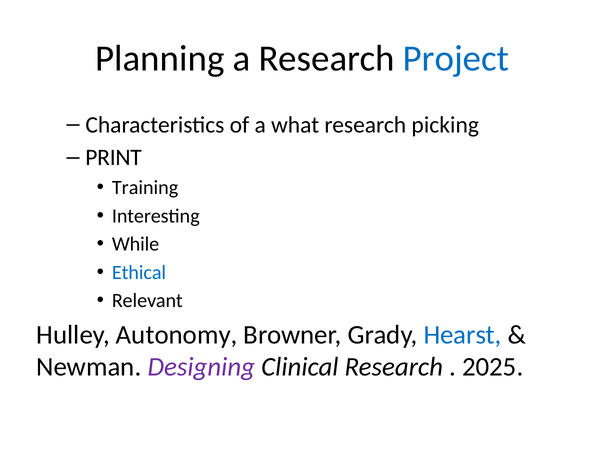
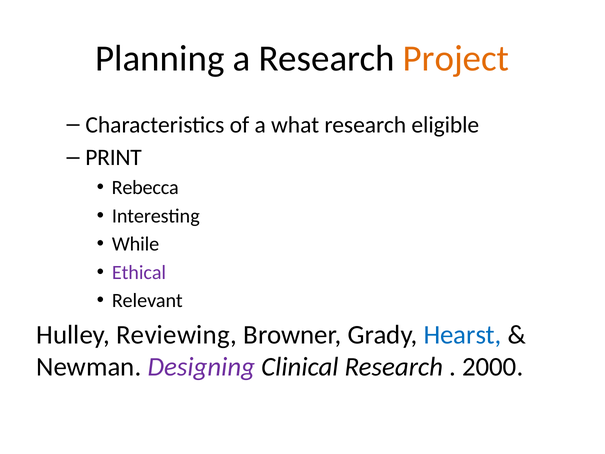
Project colour: blue -> orange (456, 59)
picking: picking -> eligible (445, 125)
Training: Training -> Rebecca (145, 188)
Ethical colour: blue -> purple (139, 272)
Autonomy: Autonomy -> Reviewing (176, 335)
2025: 2025 -> 2000 (493, 367)
